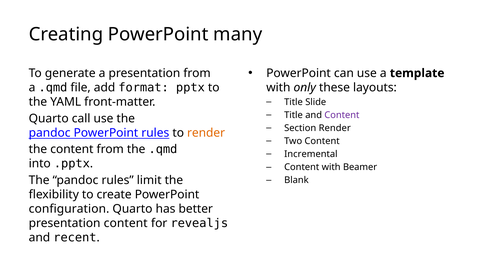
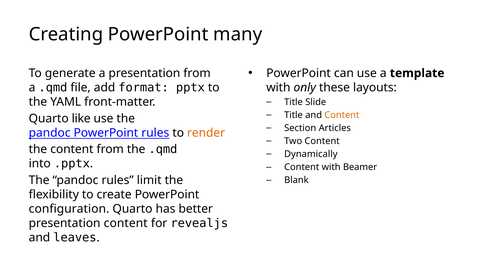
Content colour: purple -> orange (342, 115)
call: call -> like (81, 119)
Section Render: Render -> Articles (335, 128)
Incremental: Incremental -> Dynamically (311, 154)
recent: recent -> leaves (75, 238)
